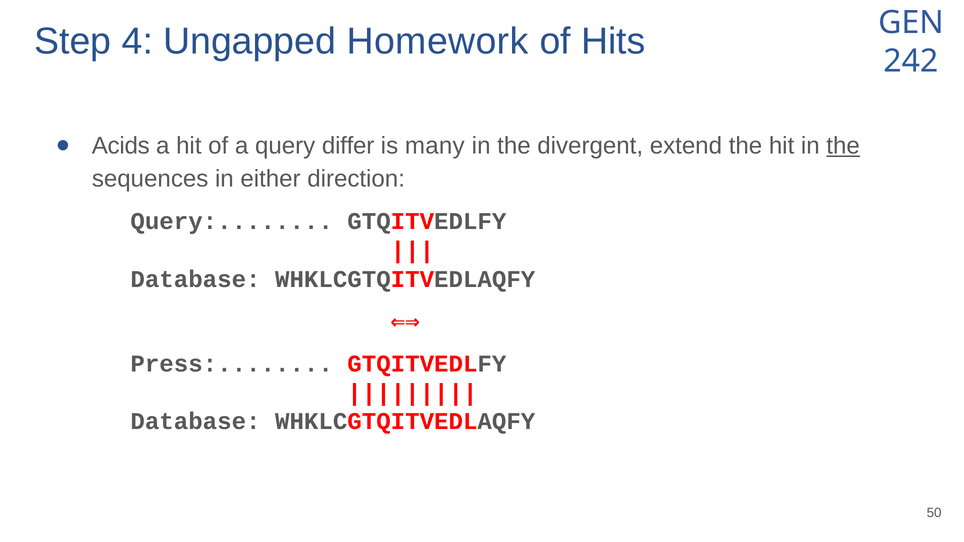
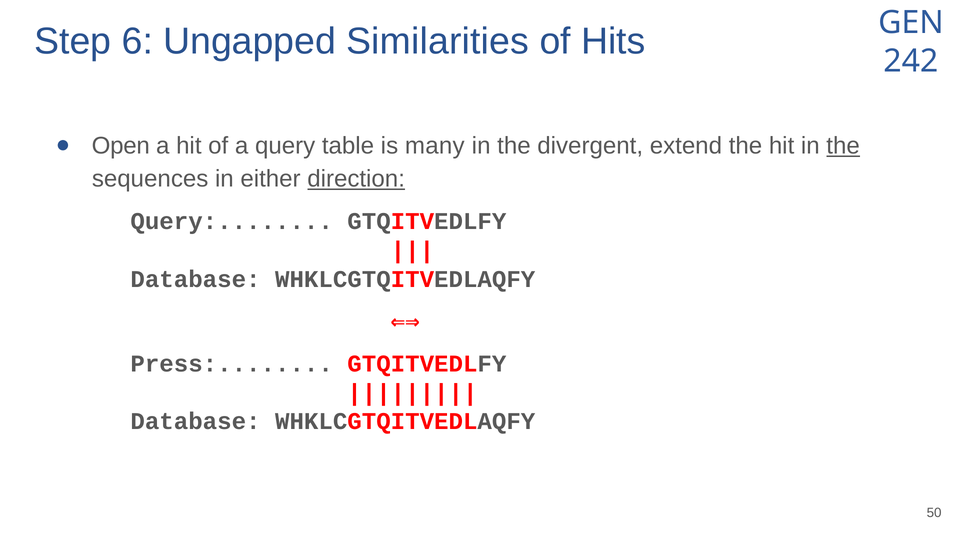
4: 4 -> 6 (137, 42)
Homework: Homework -> Similarities (438, 42)
Acids: Acids -> Open (121, 146)
differ: differ -> table (348, 146)
direction underline: none -> present (356, 179)
